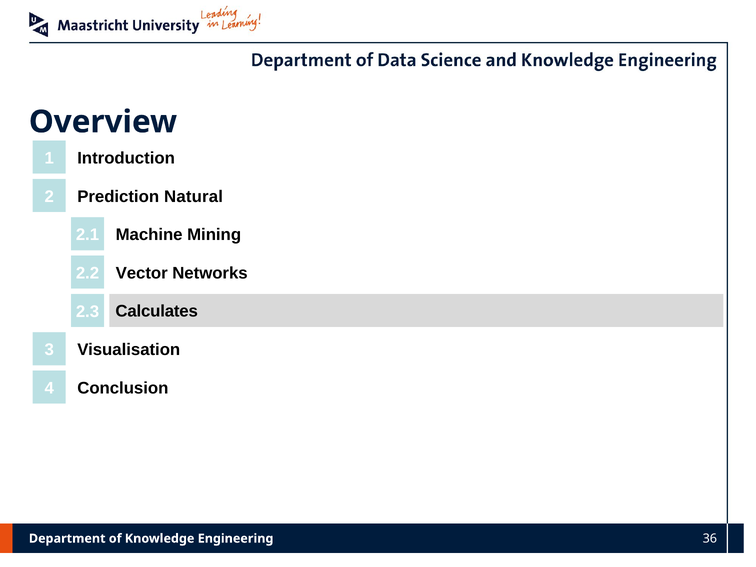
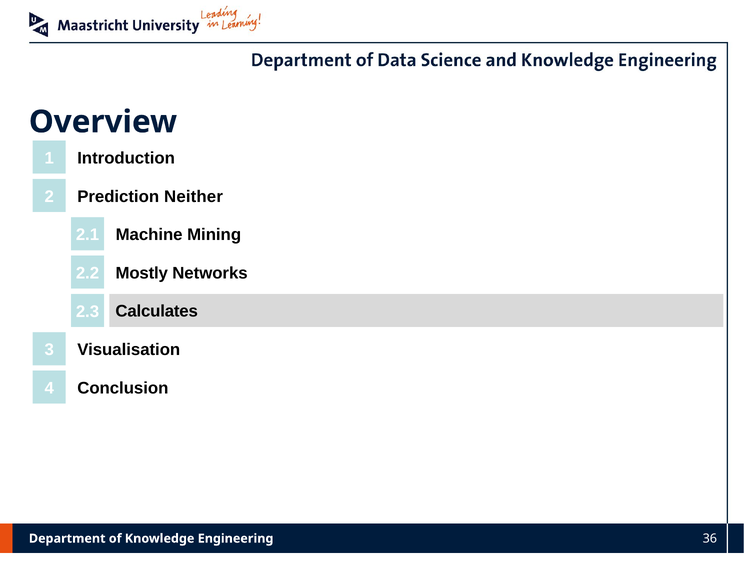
Natural: Natural -> Neither (194, 196)
Vector: Vector -> Mostly (142, 273)
